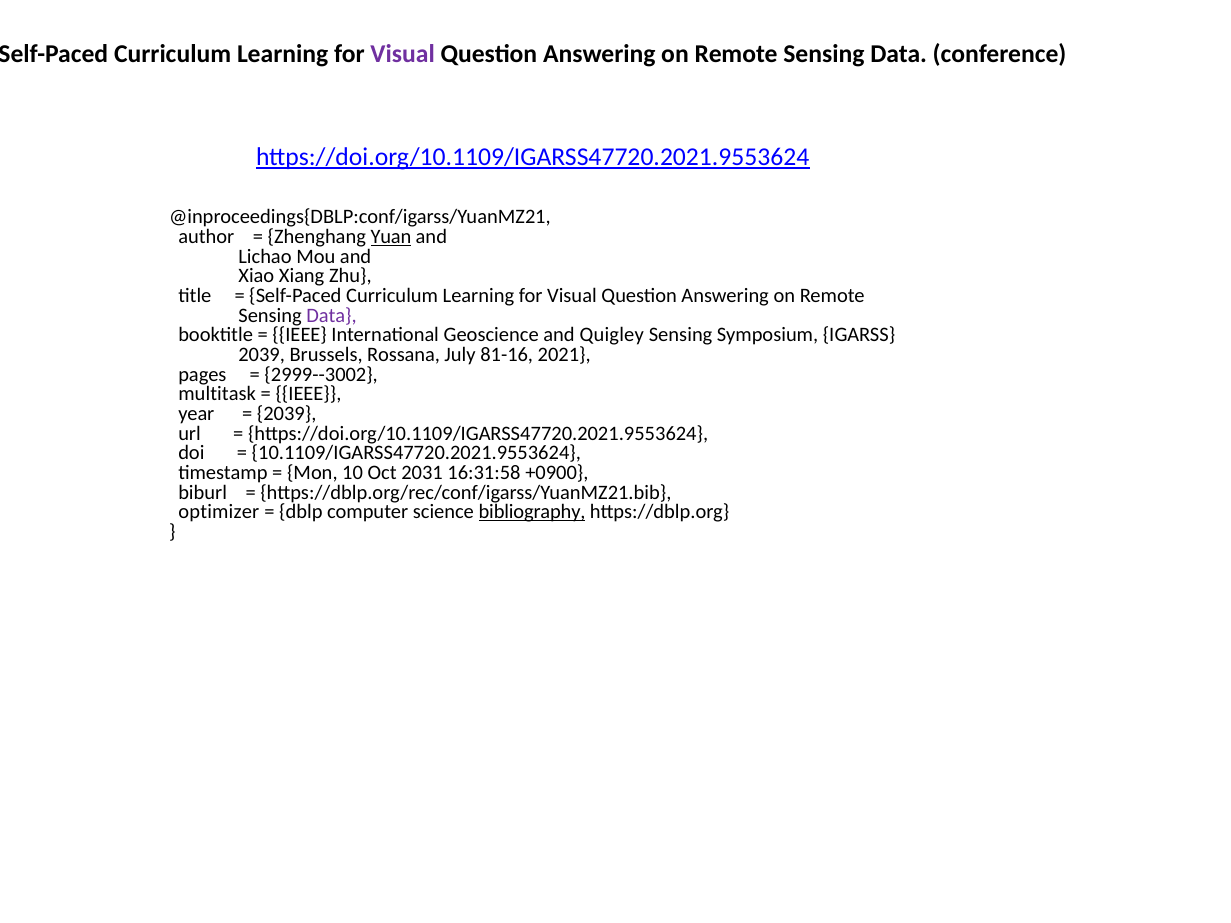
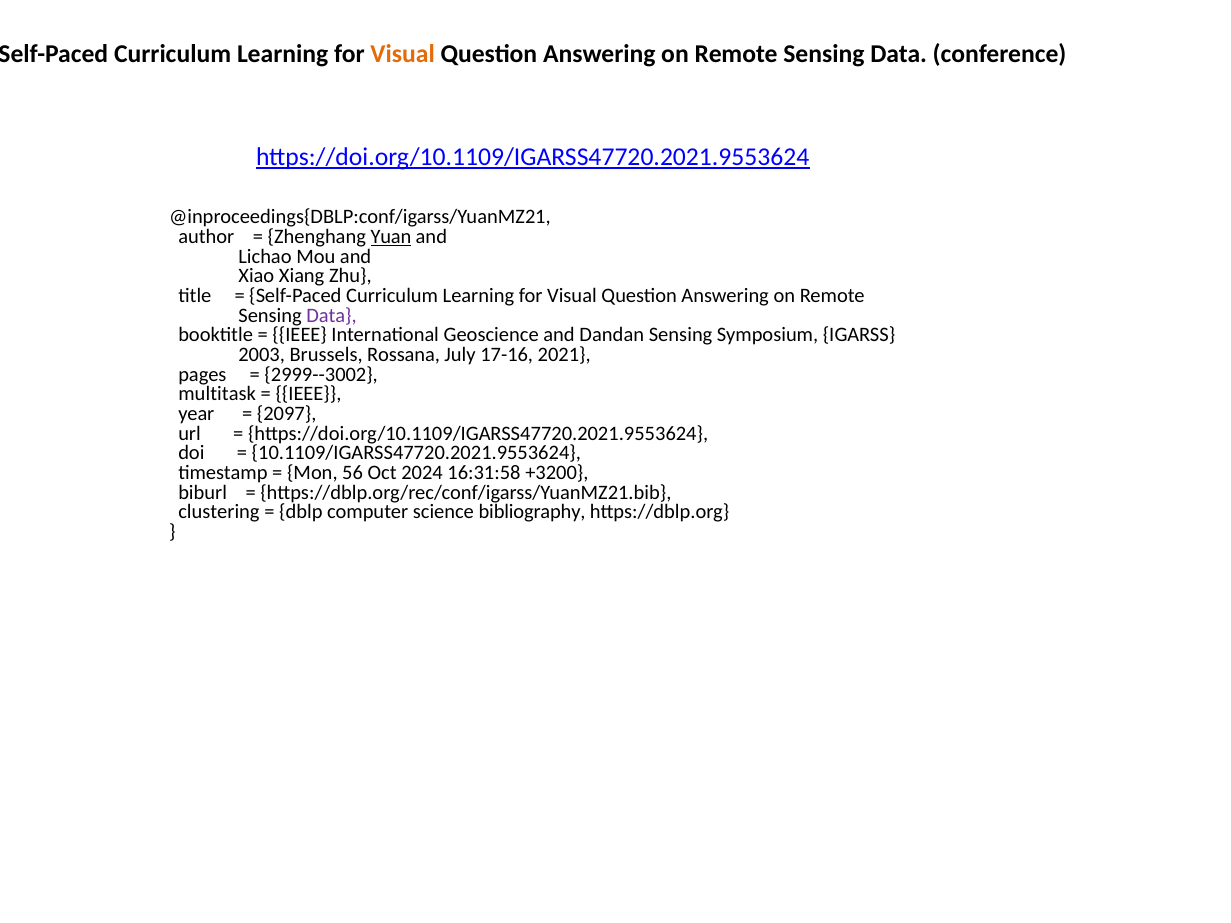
Visual colour: purple -> orange (403, 54)
Quigley: Quigley -> Dandan (612, 335)
2039: 2039 -> 2003 (262, 355)
81-16: 81-16 -> 17-16 (507, 355)
2039: 2039 -> 2097 (287, 414)
10: 10 -> 56 (353, 473)
2031: 2031 -> 2024 (422, 473)
+0900: +0900 -> +3200 (557, 473)
optimizer: optimizer -> clustering (219, 512)
bibliography underline: present -> none (532, 512)
